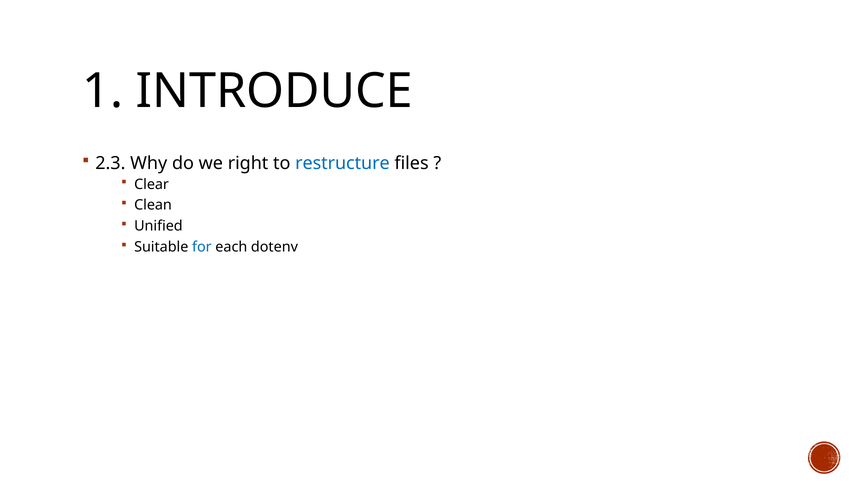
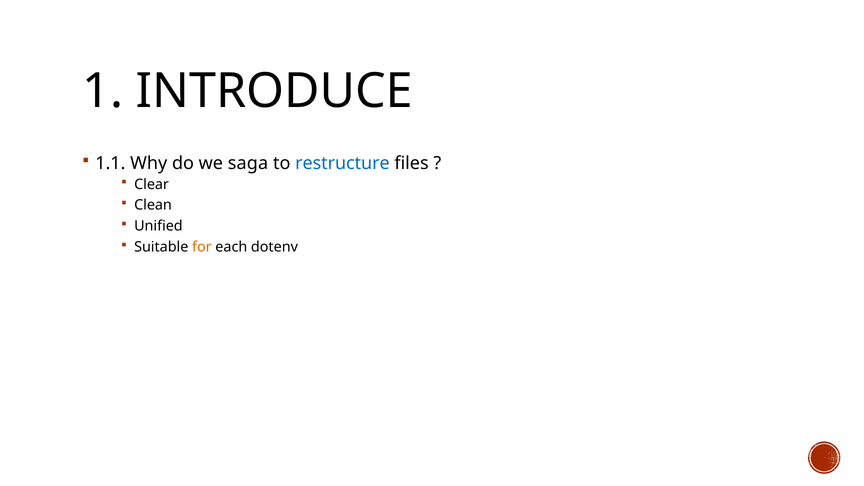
2.3: 2.3 -> 1.1 (110, 163)
right: right -> saga (248, 163)
for colour: blue -> orange (202, 247)
